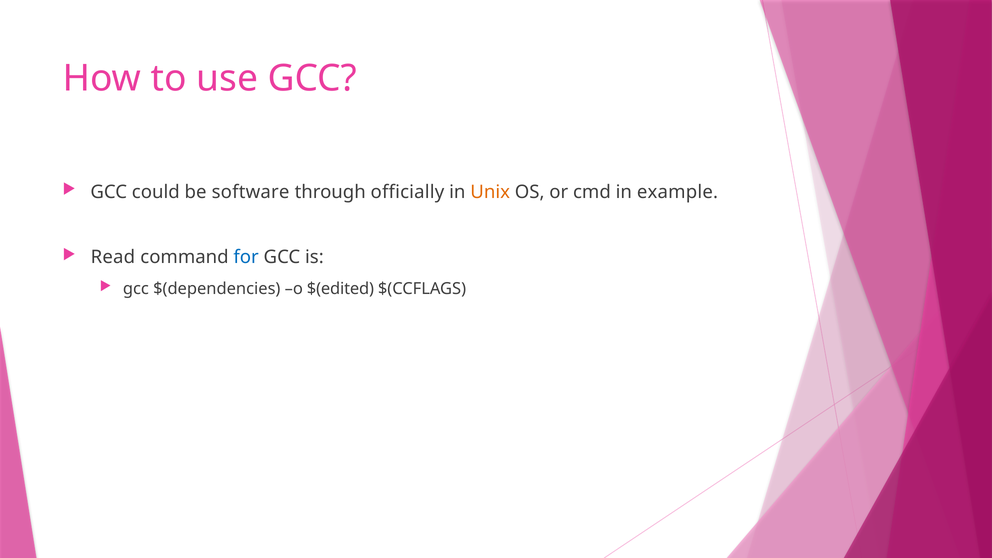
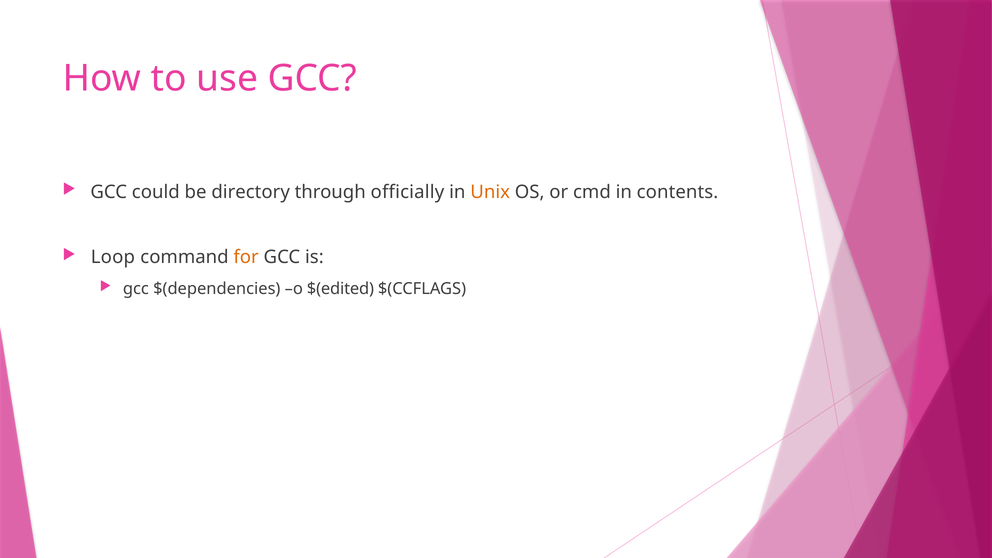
software: software -> directory (251, 192)
example: example -> contents (678, 192)
Read: Read -> Loop (113, 257)
for colour: blue -> orange (246, 257)
